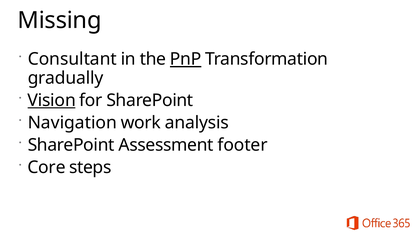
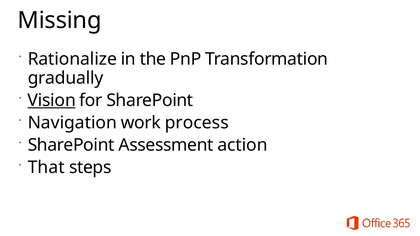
Consultant: Consultant -> Rationalize (72, 59)
PnP underline: present -> none (186, 59)
analysis: analysis -> process (197, 123)
footer: footer -> action (243, 145)
Core: Core -> That (46, 168)
